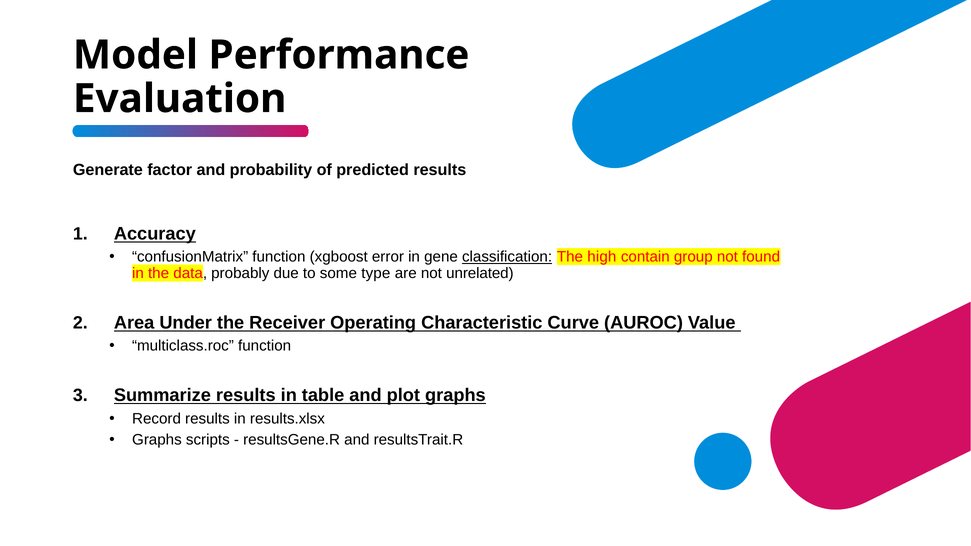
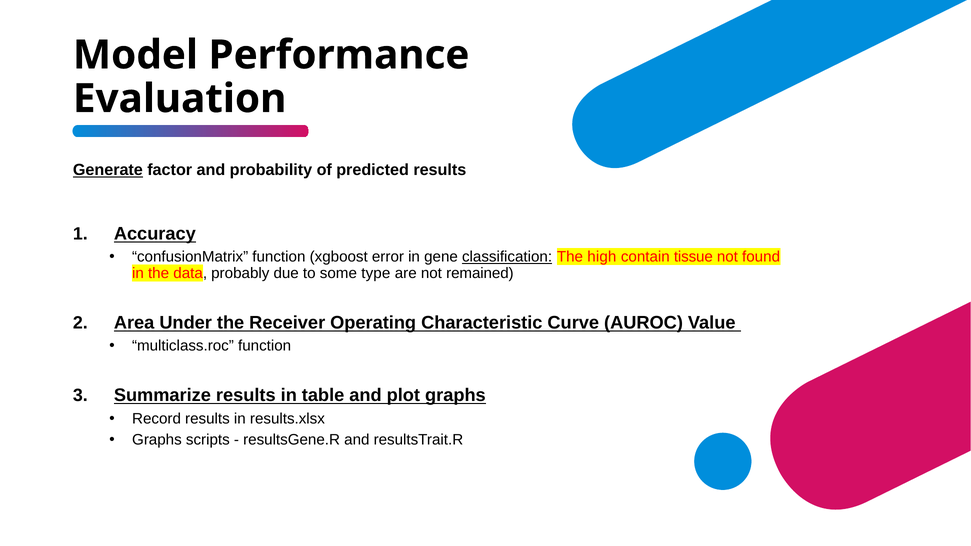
Generate underline: none -> present (108, 170)
group: group -> tissue (693, 257)
unrelated: unrelated -> remained (480, 273)
